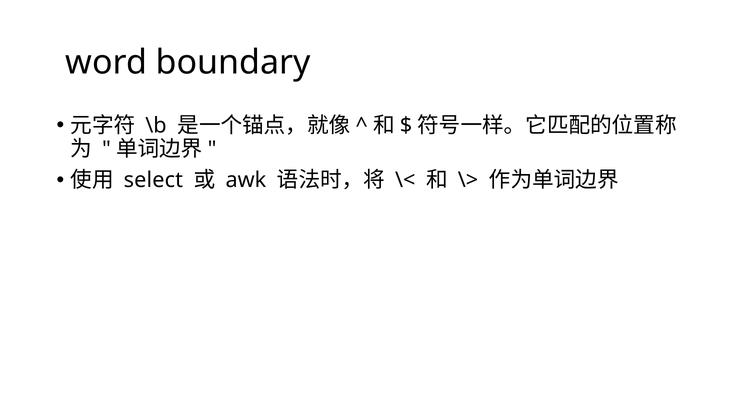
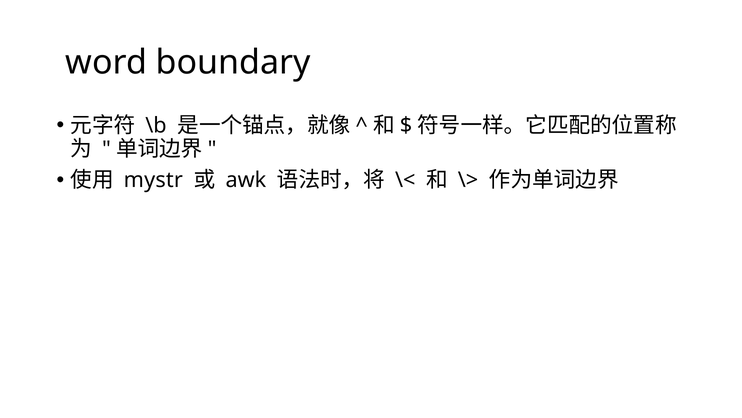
select: select -> mystr (153, 180)
